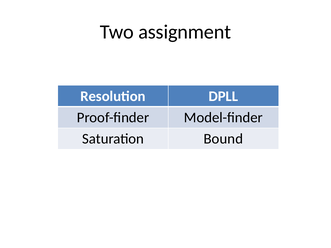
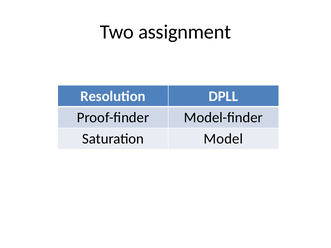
Bound: Bound -> Model (223, 139)
